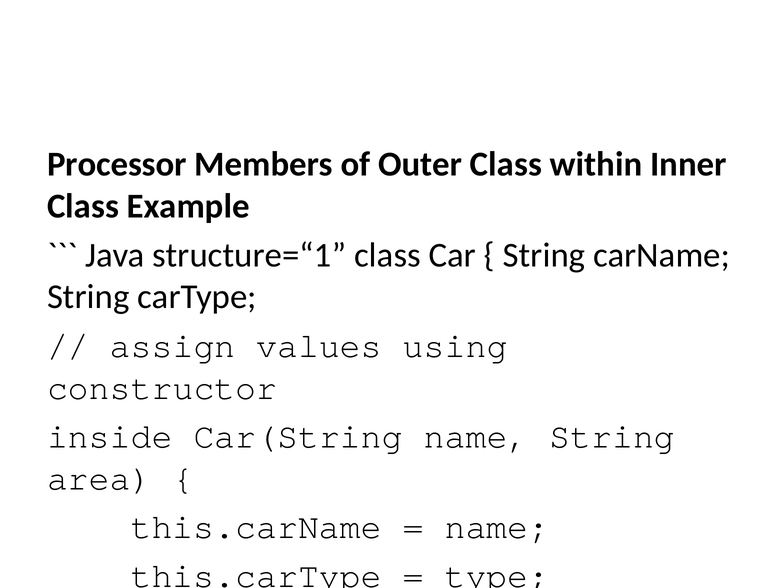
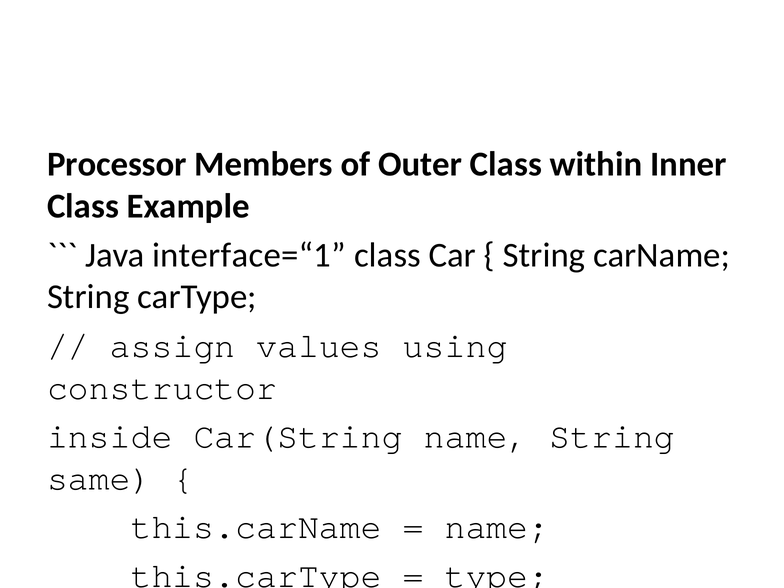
structure=“1: structure=“1 -> interface=“1 (249, 255)
area: area -> same (99, 478)
